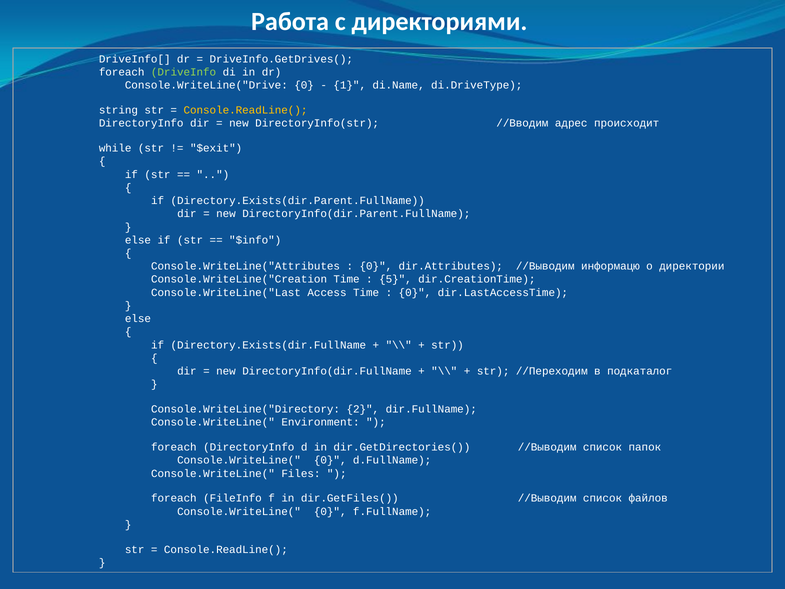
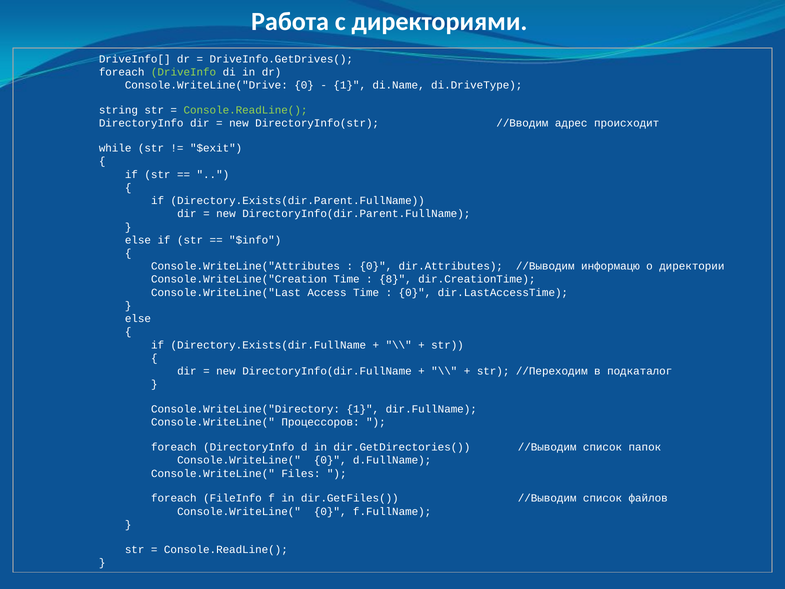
Console.ReadLine( colour: yellow -> light green (245, 110)
5: 5 -> 8 (395, 279)
Console.WriteLine("Directory 2: 2 -> 1 (363, 409)
Environment: Environment -> Процессоров (321, 422)
